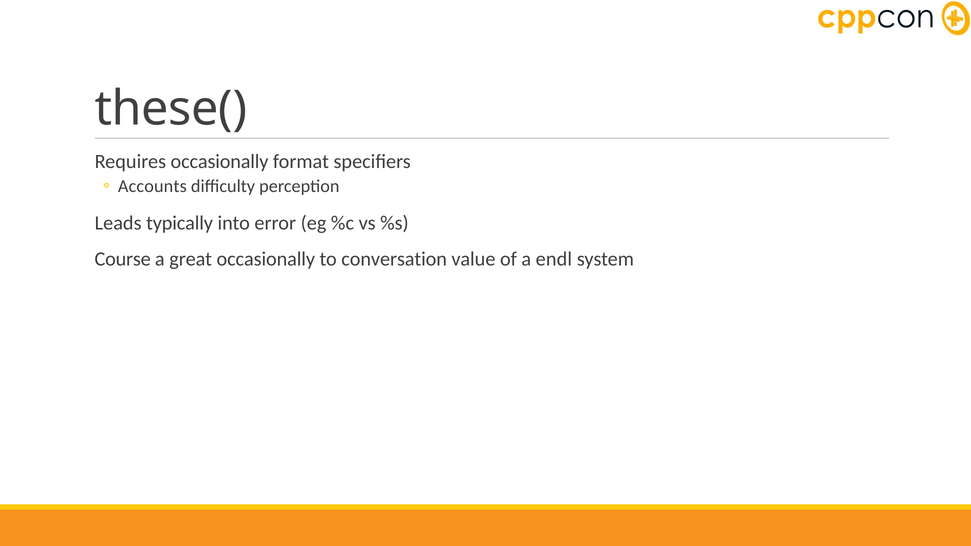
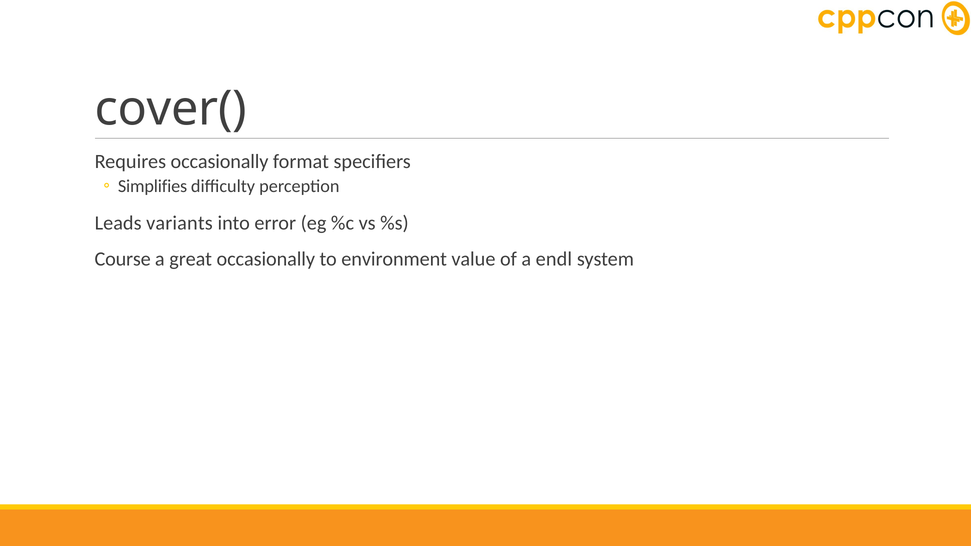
these(: these( -> cover( (171, 109)
Accounts: Accounts -> Simplifies (153, 186)
typically: typically -> variants (179, 223)
conversation: conversation -> environment (394, 259)
